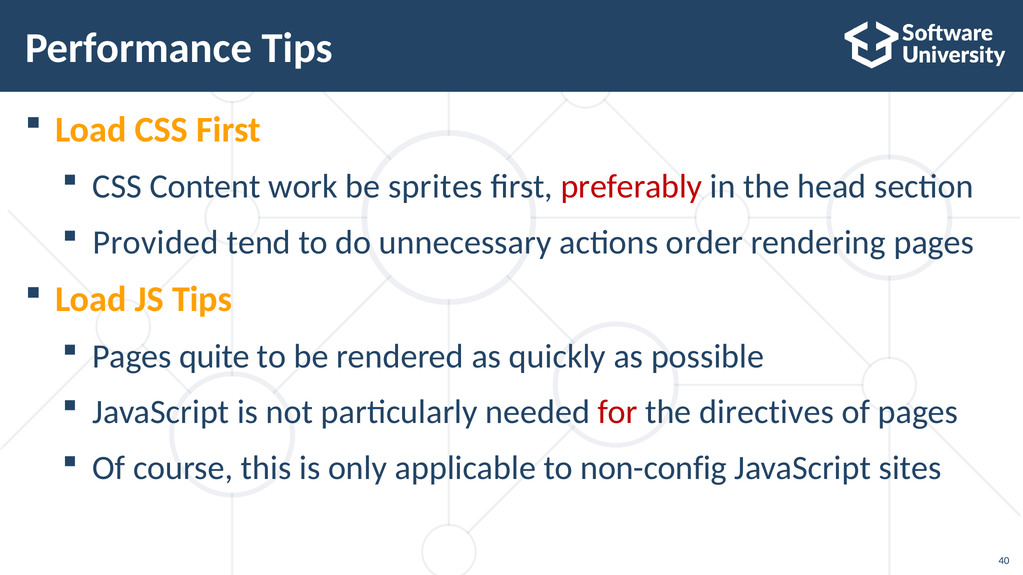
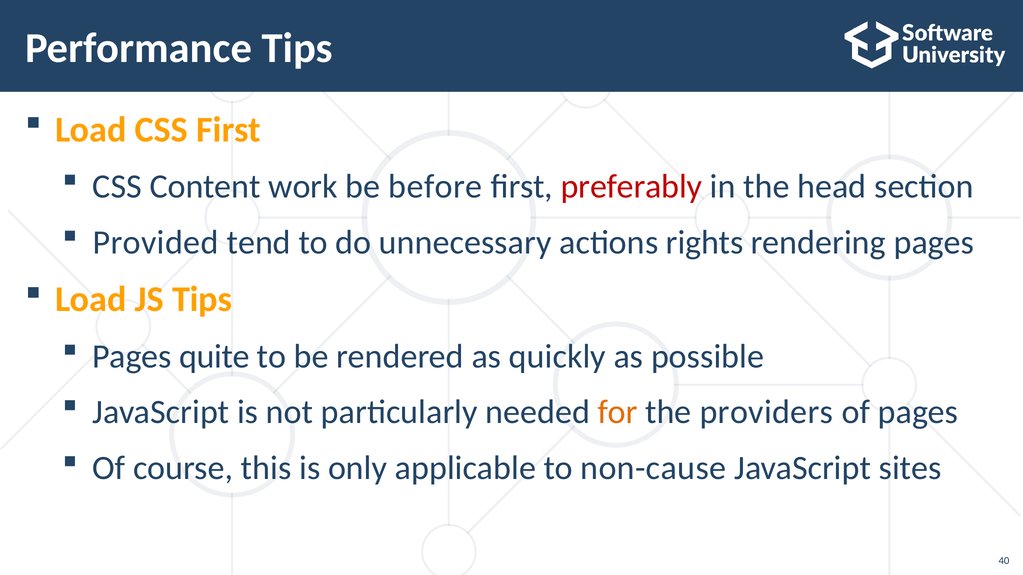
sprites: sprites -> before (435, 187)
order: order -> rights (705, 242)
for colour: red -> orange (618, 412)
directives: directives -> providers (766, 412)
non-config: non-config -> non-cause (653, 468)
